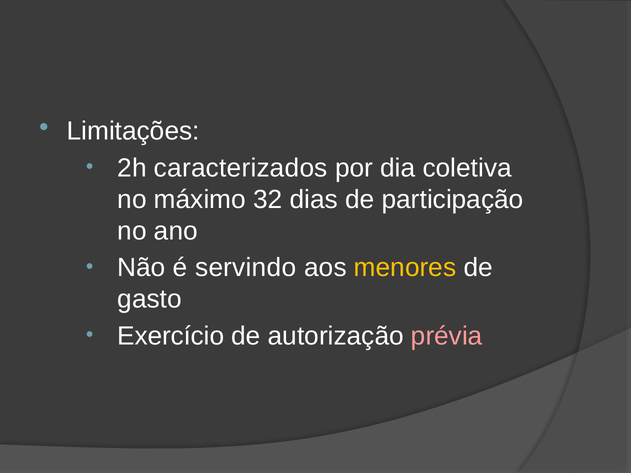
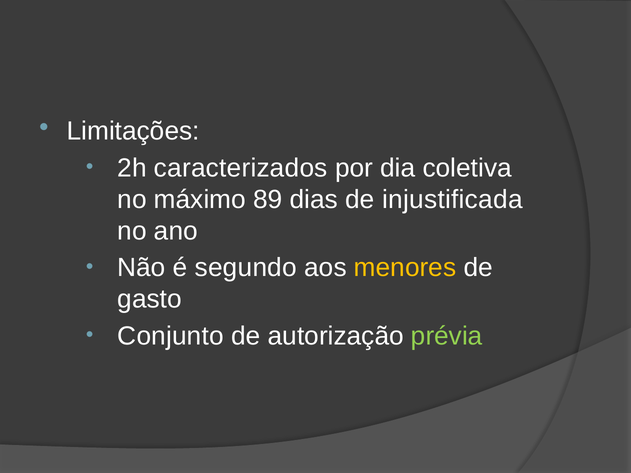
32: 32 -> 89 (268, 200)
participação: participação -> injustificada (452, 200)
servindo: servindo -> segundo (246, 268)
Exercício: Exercício -> Conjunto (171, 336)
prévia colour: pink -> light green (447, 336)
